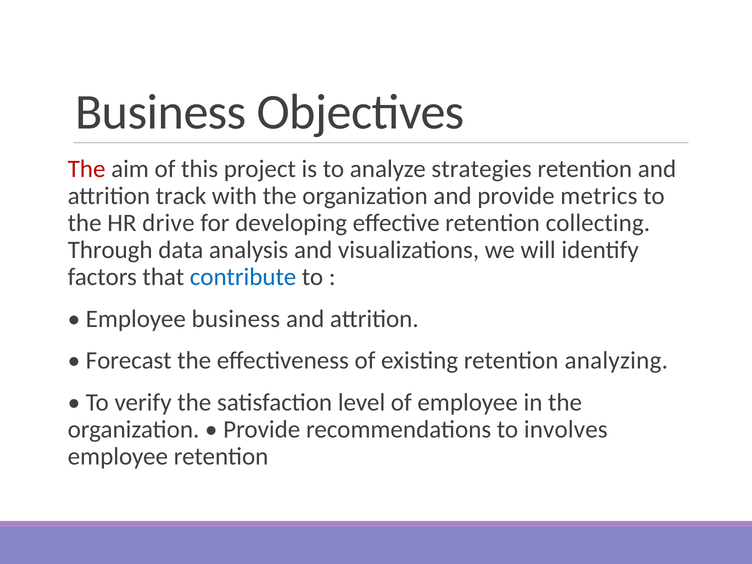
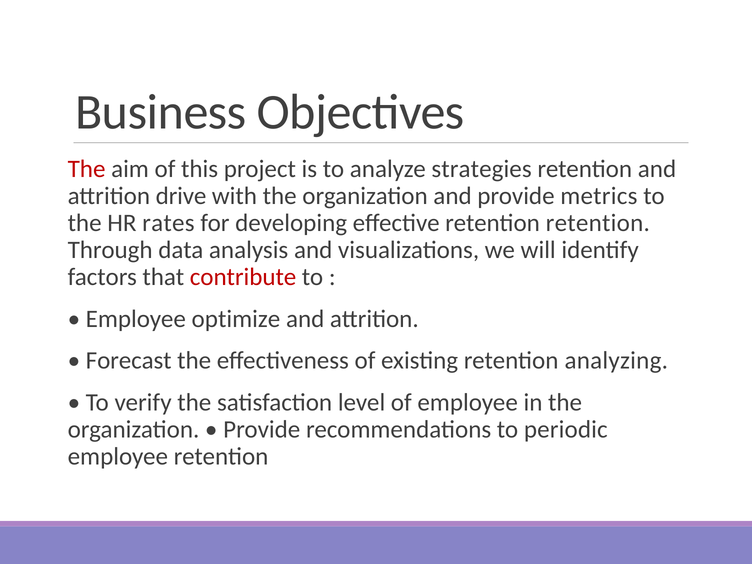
track: track -> drive (181, 196)
drive: drive -> rates (168, 223)
retention collecting: collecting -> retention (598, 223)
contribute colour: blue -> red (243, 277)
Employee business: business -> optimize (236, 319)
involves: involves -> periodic (566, 429)
